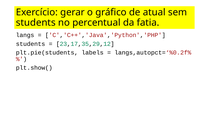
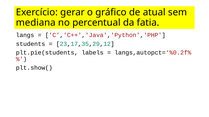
students: students -> mediana (36, 23)
